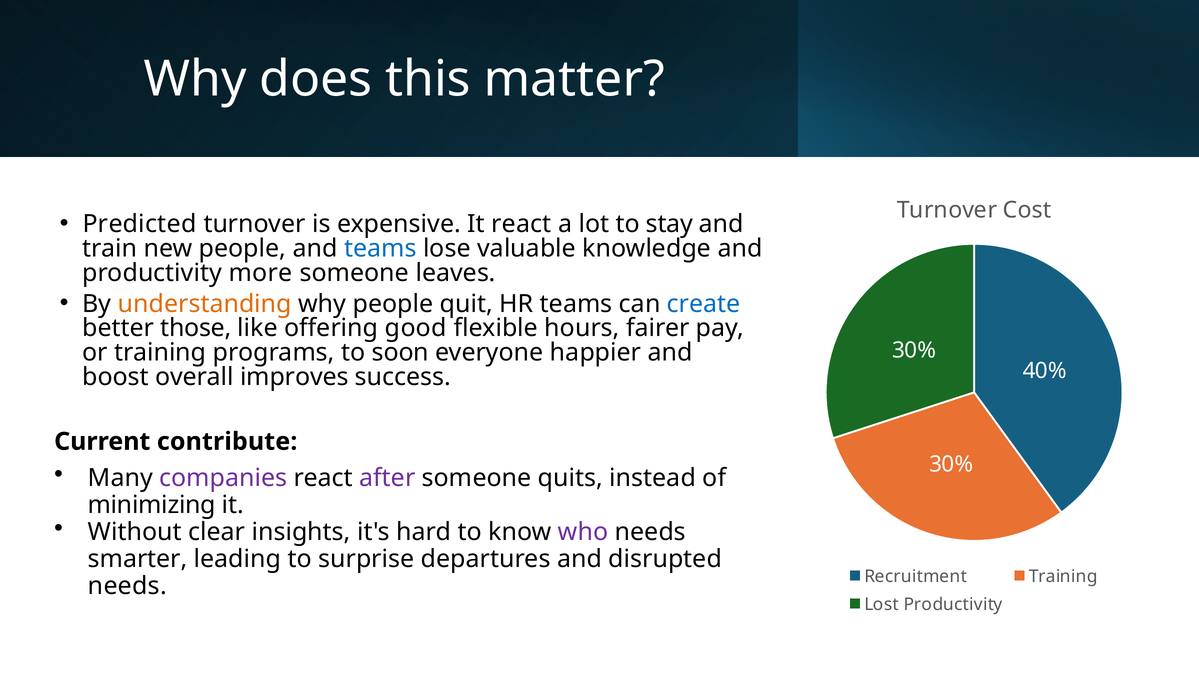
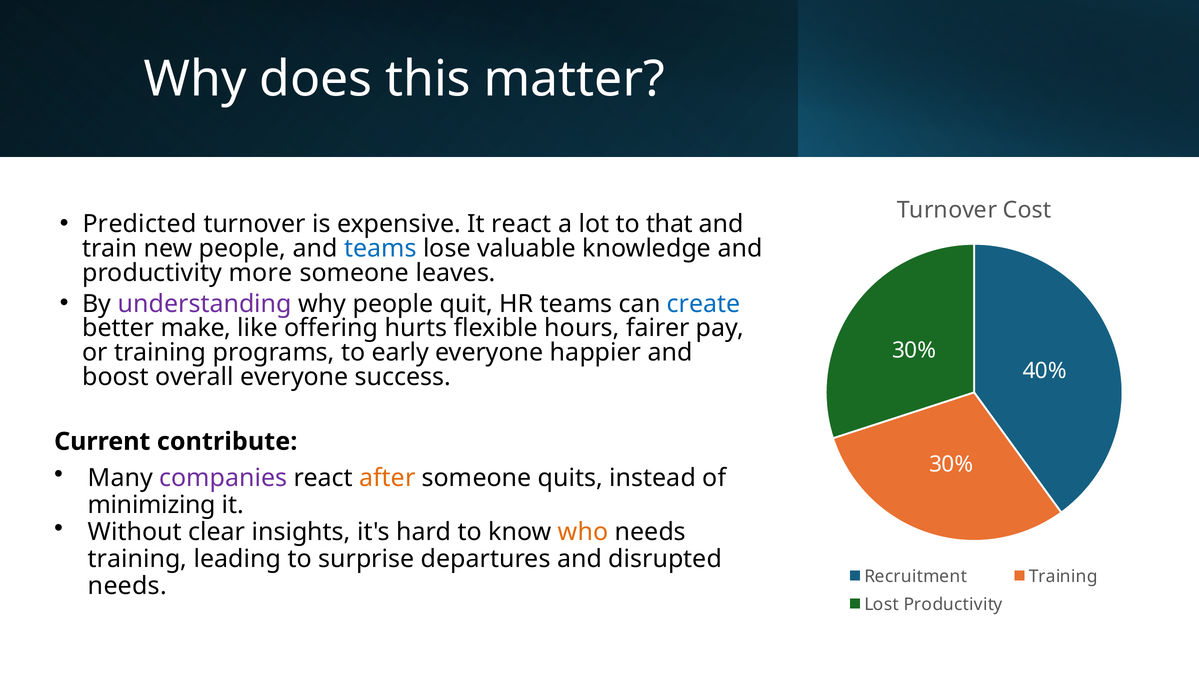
stay: stay -> that (670, 224)
understanding colour: orange -> purple (205, 304)
those: those -> make (196, 328)
good: good -> hurts (416, 328)
soon: soon -> early (400, 352)
overall improves: improves -> everyone (294, 376)
after colour: purple -> orange (387, 478)
who colour: purple -> orange (583, 532)
smarter: smarter -> training (138, 559)
